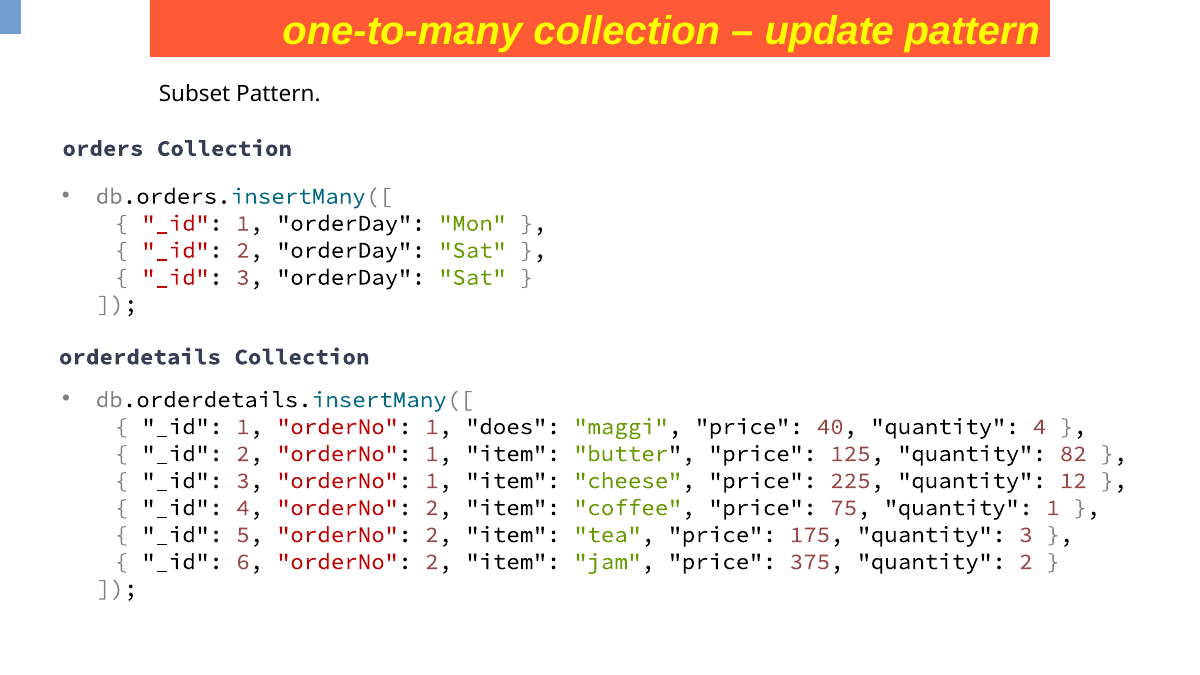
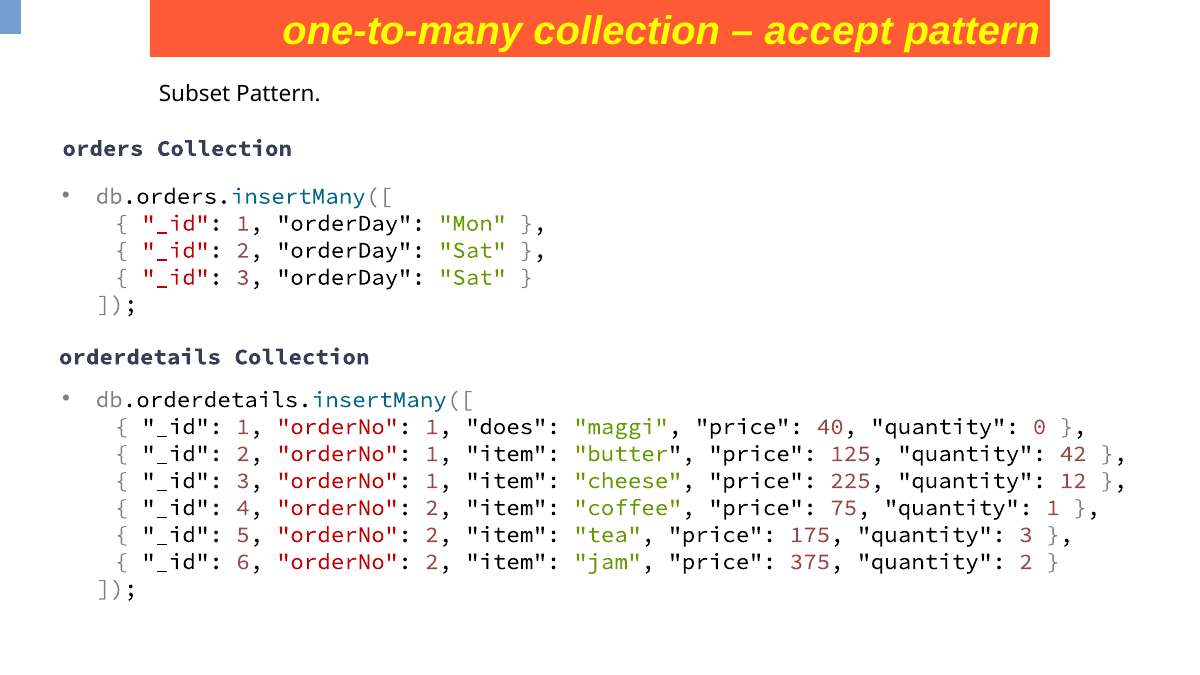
update: update -> accept (829, 31)
quantity 4: 4 -> 0 (1040, 427)
82: 82 -> 42 (1073, 454)
